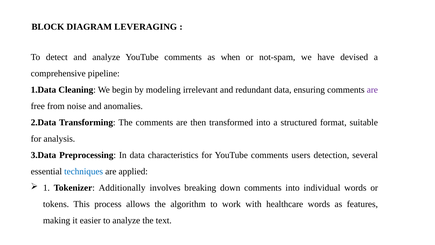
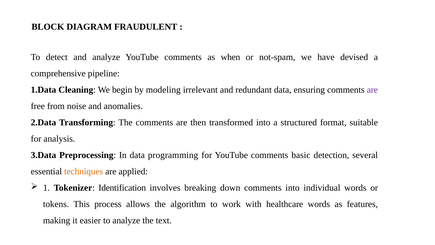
LEVERAGING: LEVERAGING -> FRAUDULENT (146, 27)
characteristics: characteristics -> programming (173, 155)
users: users -> basic (301, 155)
techniques colour: blue -> orange (84, 171)
Additionally: Additionally -> Identification (122, 188)
